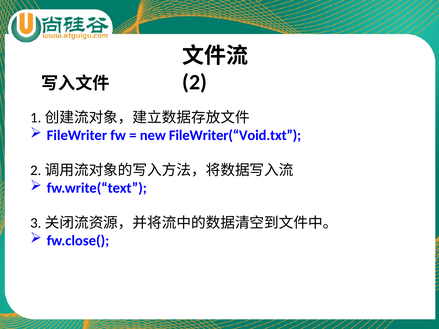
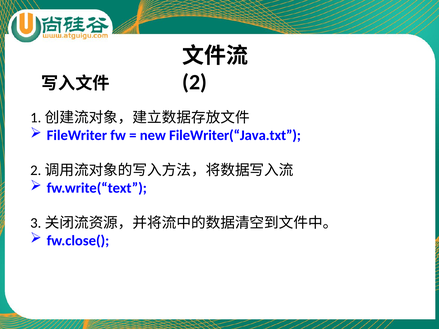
FileWriter(“Void.txt: FileWriter(“Void.txt -> FileWriter(“Java.txt (235, 135)
